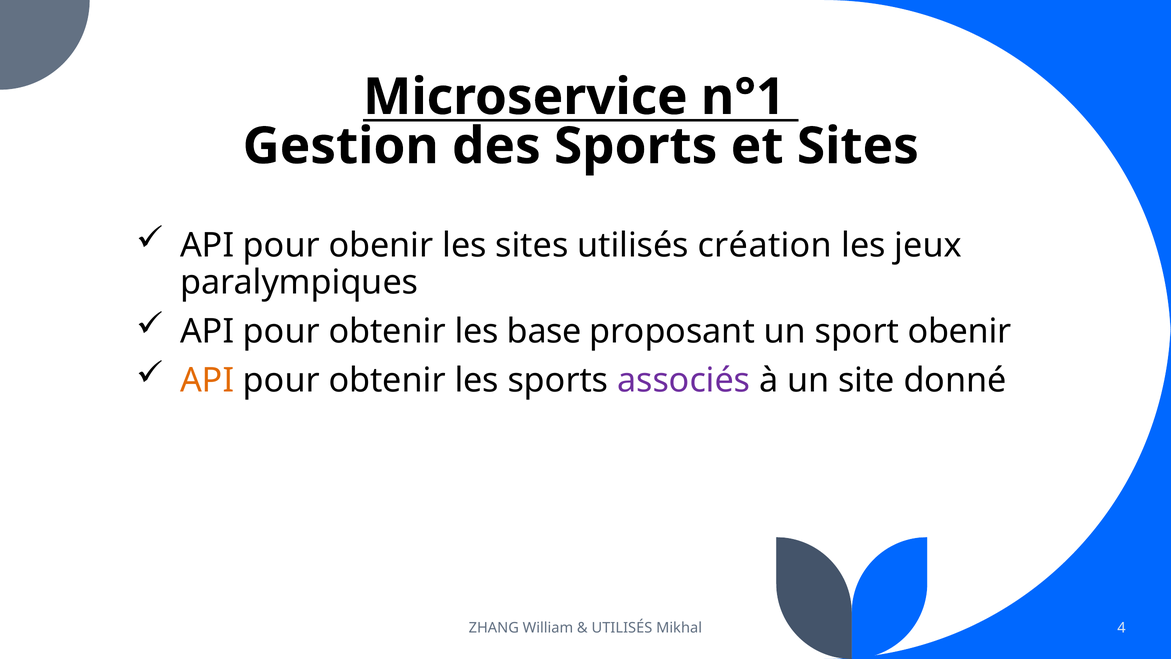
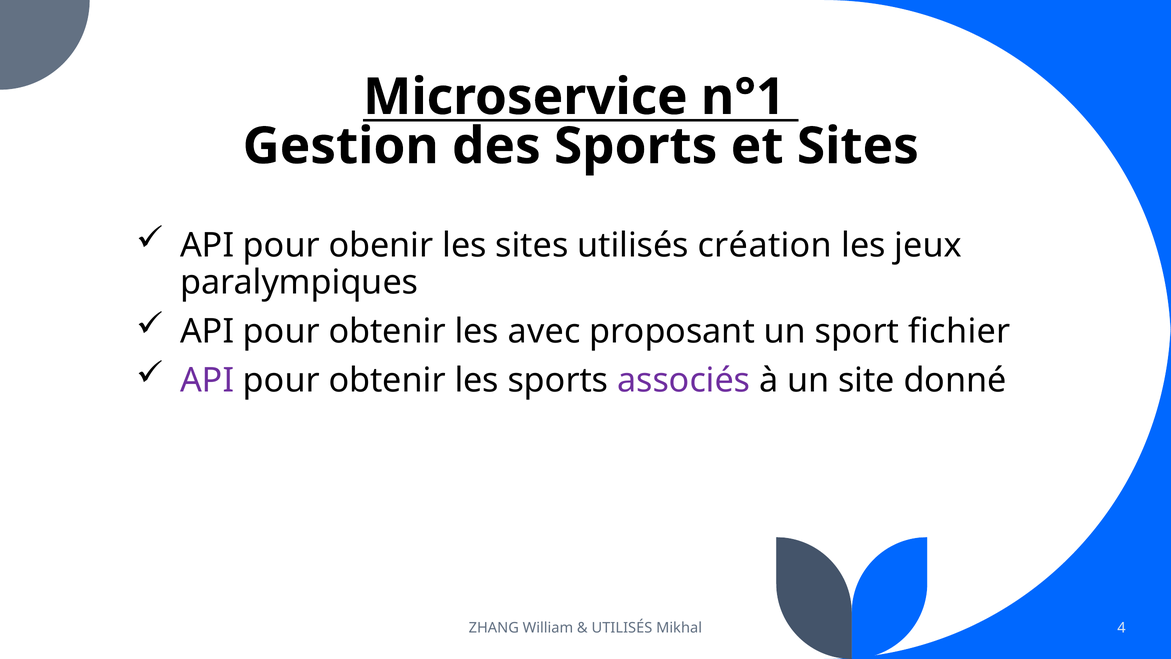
base: base -> avec (544, 331)
sport obenir: obenir -> fichier (959, 331)
API colour: orange -> purple (207, 380)
